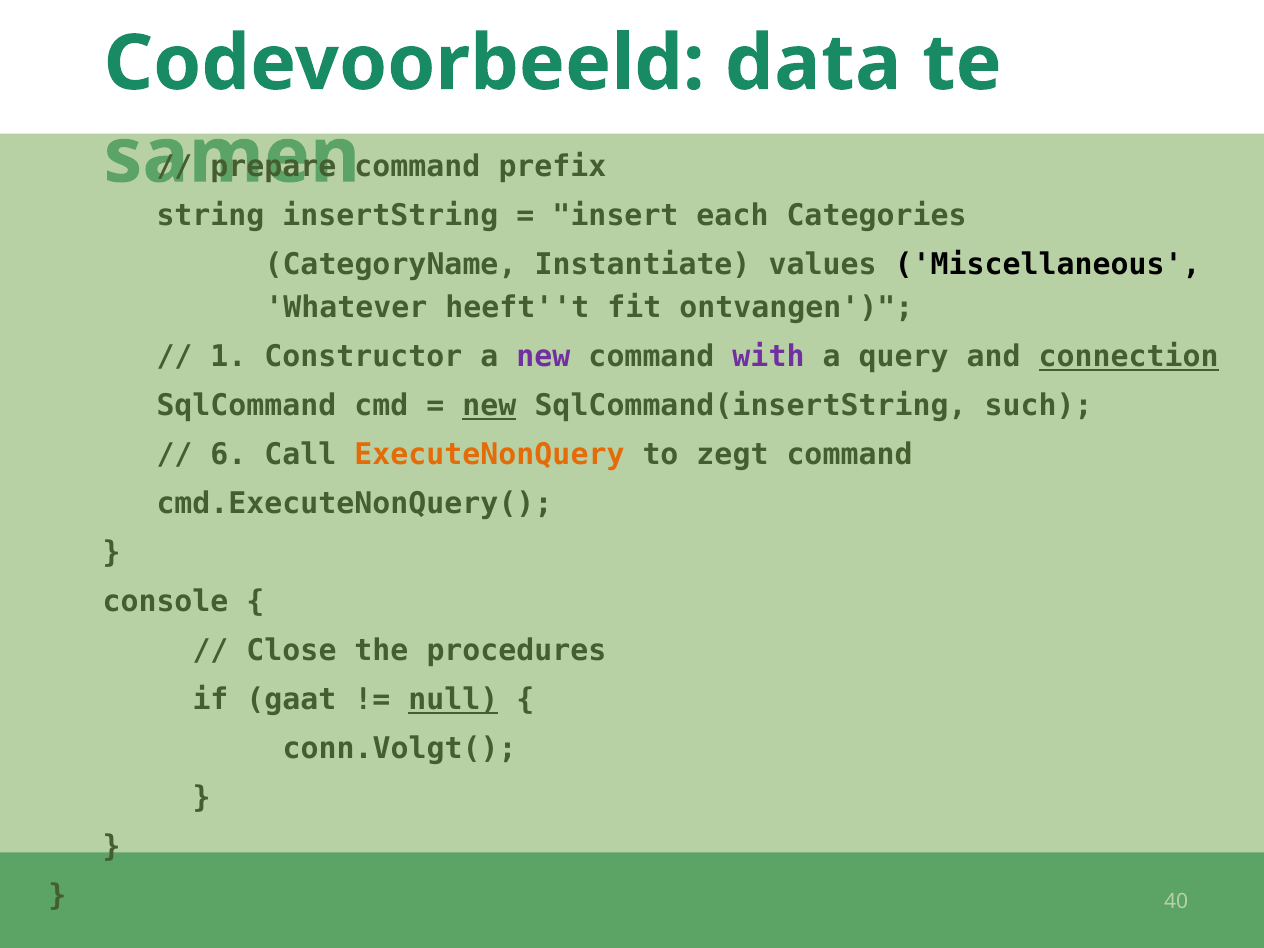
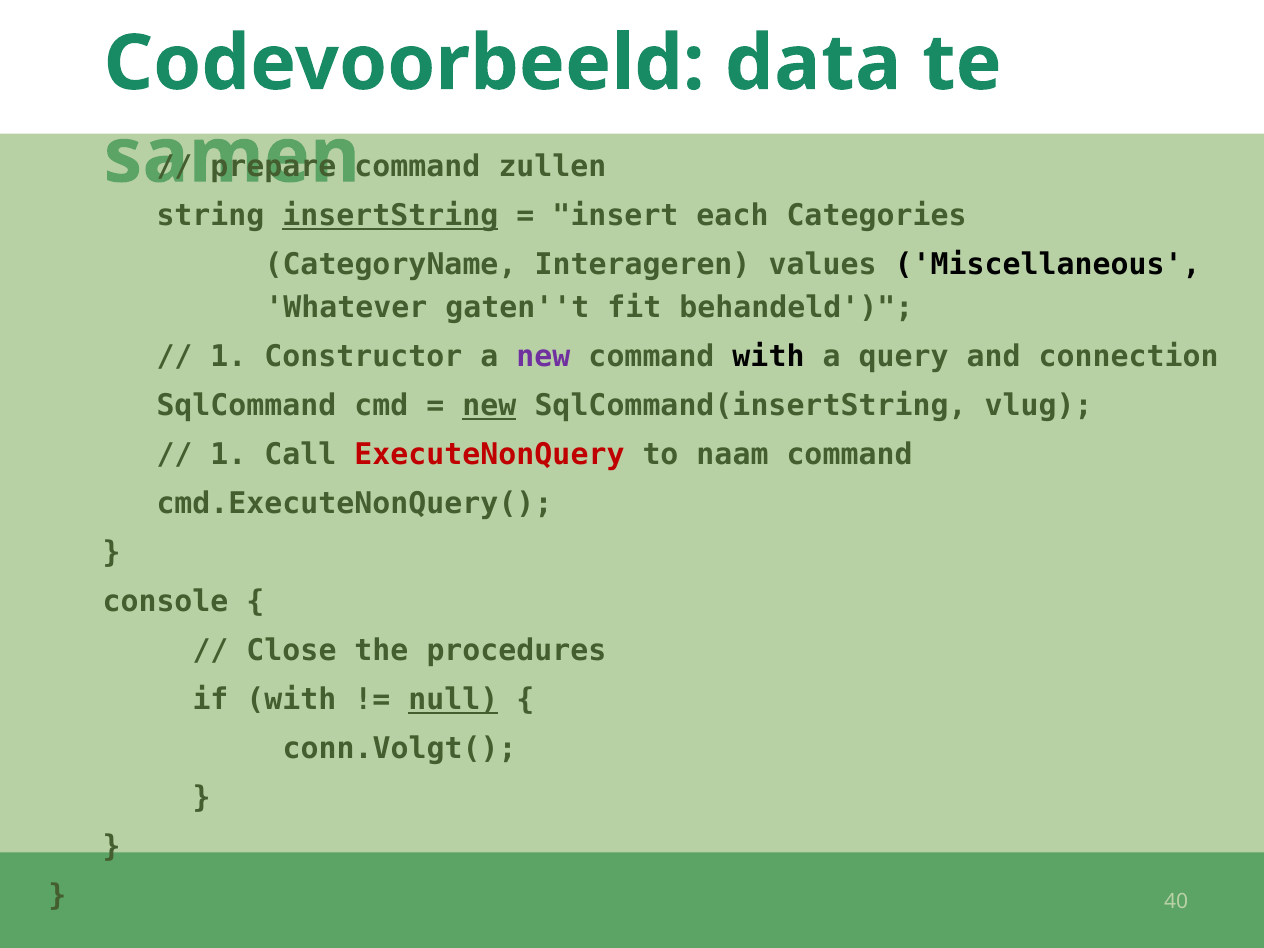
prefix: prefix -> zullen (552, 167)
insertString underline: none -> present (390, 216)
Instantiate: Instantiate -> Interageren (643, 265)
heeft''t: heeft''t -> gaten''t (517, 308)
ontvangen: ontvangen -> behandeld (796, 308)
with colour: purple -> black (768, 357)
connection underline: present -> none (1129, 357)
such: such -> vlug (1039, 406)
6: 6 -> 1 (228, 455)
ExecuteNonQuery colour: orange -> red (489, 455)
zegt: zegt -> naam (732, 455)
if gaat: gaat -> with (291, 700)
